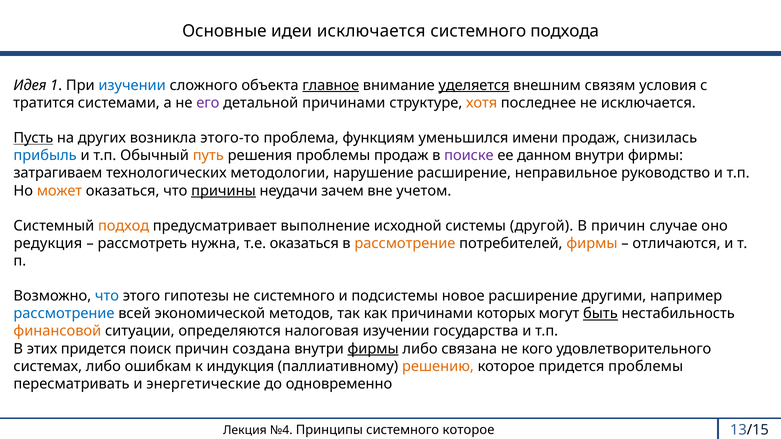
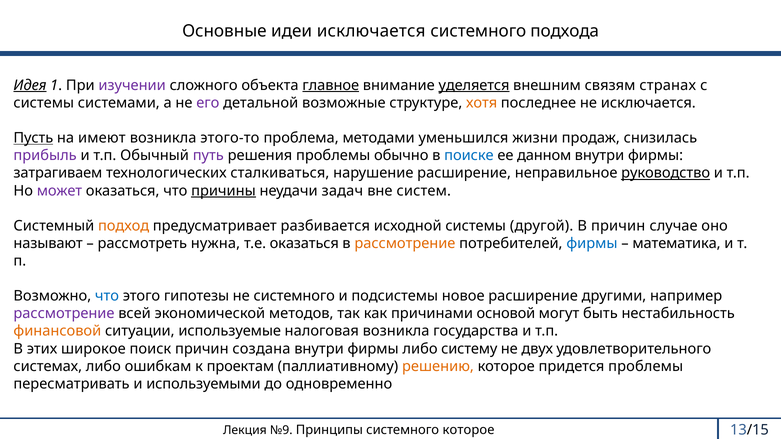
Идея underline: none -> present (30, 85)
изучении colour: blue -> purple (132, 85)
условия: условия -> странах (668, 85)
тратится: тратится -> системы (44, 103)
детальной причинами: причинами -> возможные (344, 103)
других: других -> имеют (102, 138)
функциям: функциям -> методами (379, 138)
имени: имени -> жизни (535, 138)
прибыль colour: blue -> purple (45, 156)
путь colour: orange -> purple (208, 156)
проблемы продаж: продаж -> обычно (401, 156)
поиске colour: purple -> blue (469, 156)
методологии: методологии -> сталкиваться (280, 173)
руководство underline: none -> present (666, 173)
может colour: orange -> purple (59, 191)
зачем: зачем -> задач (342, 191)
учетом: учетом -> систем (424, 191)
выполнение: выполнение -> разбивается (325, 226)
редукция: редукция -> называют (48, 244)
фирмы colour: orange -> blue (592, 244)
отличаются: отличаются -> математика (677, 244)
рассмотрение colour: blue -> purple (64, 314)
которых: которых -> основой (506, 314)
быть underline: present -> none (600, 314)
определяются: определяются -> используемые (230, 331)
налоговая изучении: изучении -> возникла (396, 331)
этих придется: придется -> широкое (93, 349)
фирмы underline: present -> none (373, 349)
связана: связана -> систему (469, 349)
кого: кого -> двух (537, 349)
индукция: индукция -> проектам (240, 367)
энергетические: энергетические -> используемыми (203, 384)
№4: №4 -> №9 (281, 430)
